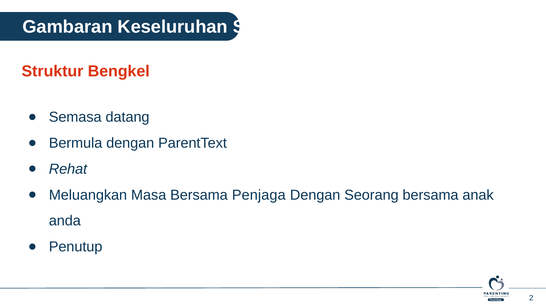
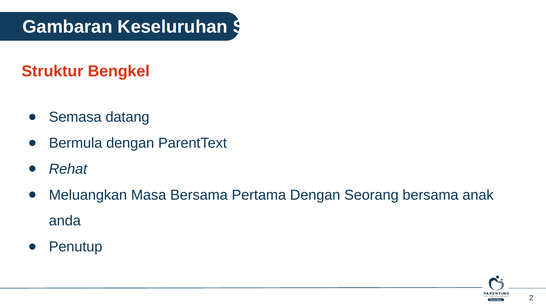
Penjaga: Penjaga -> Pertama (259, 195)
